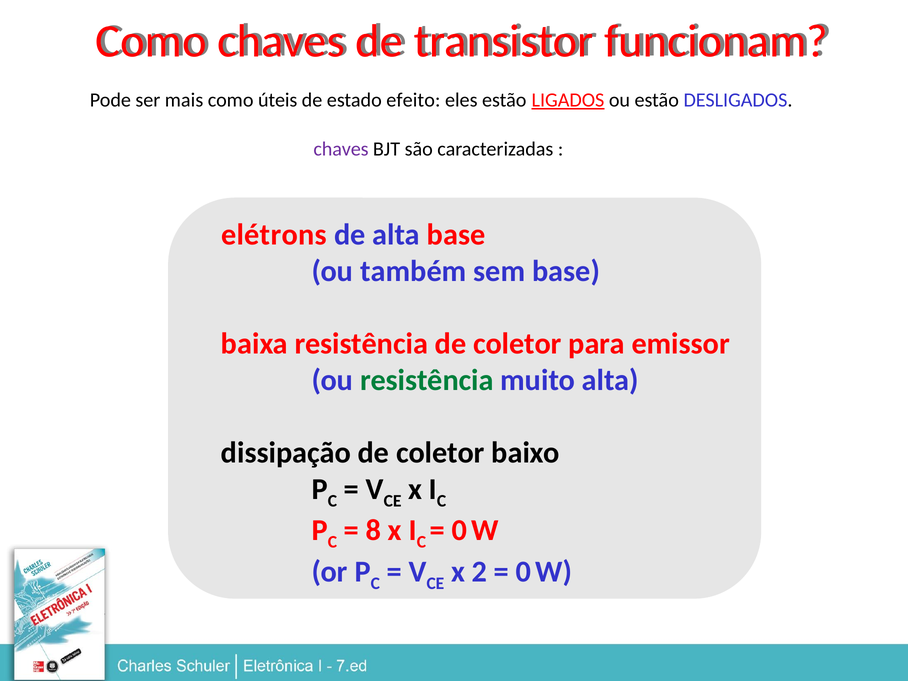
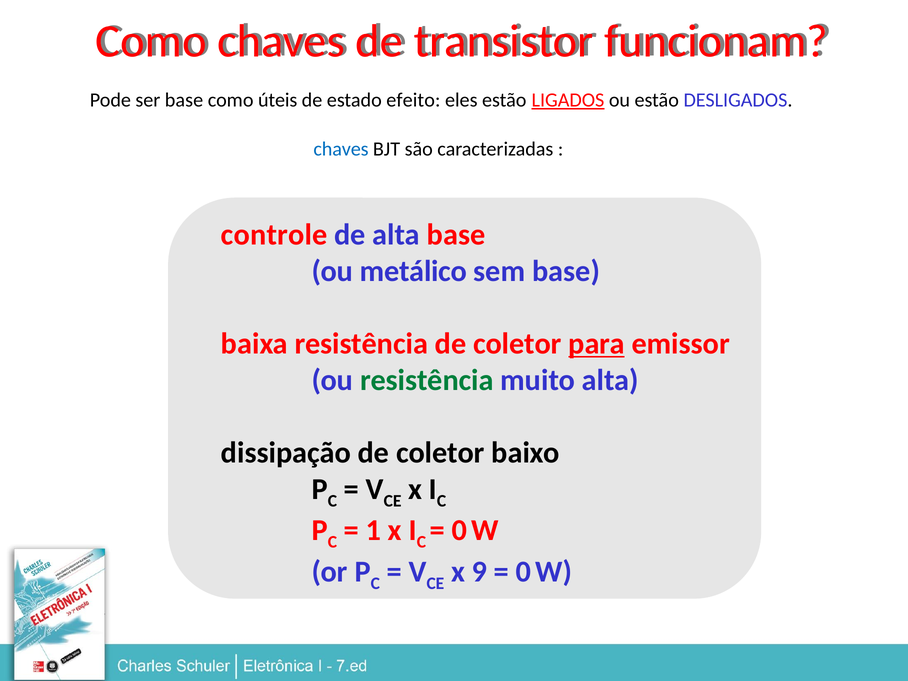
ser mais: mais -> base (184, 100)
chaves colour: purple -> blue (341, 149)
elétrons: elétrons -> controle (274, 235)
também: também -> metálico (413, 271)
para underline: none -> present (597, 344)
8: 8 -> 1 (373, 530)
2: 2 -> 9 (479, 572)
